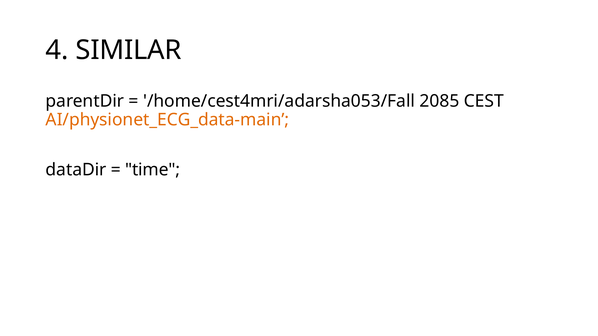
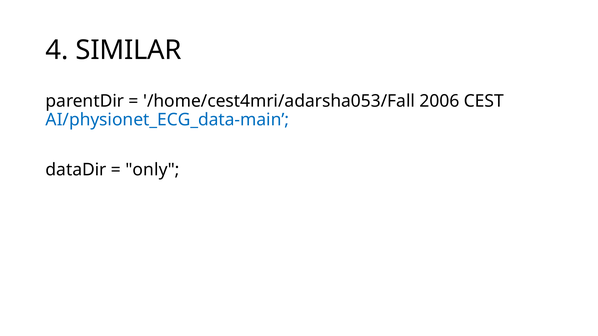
2085: 2085 -> 2006 (440, 101)
AI/physionet_ECG_data-main colour: orange -> blue (167, 120)
time: time -> only (153, 170)
